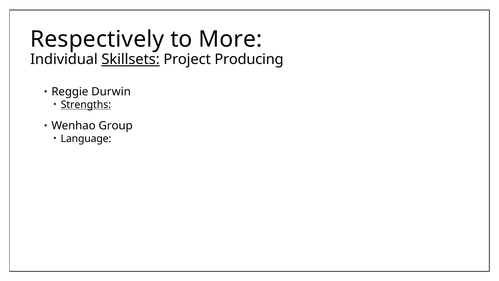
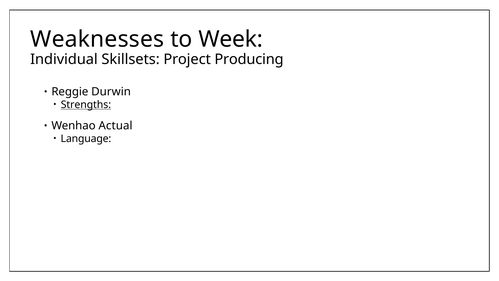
Respectively: Respectively -> Weaknesses (97, 39)
More: More -> Week (231, 39)
Skillsets underline: present -> none (131, 59)
Group: Group -> Actual (116, 126)
